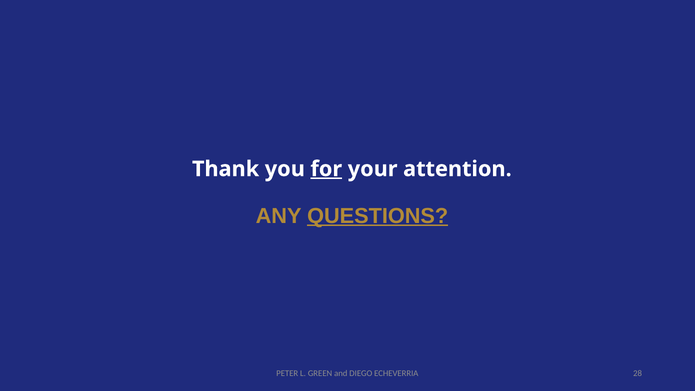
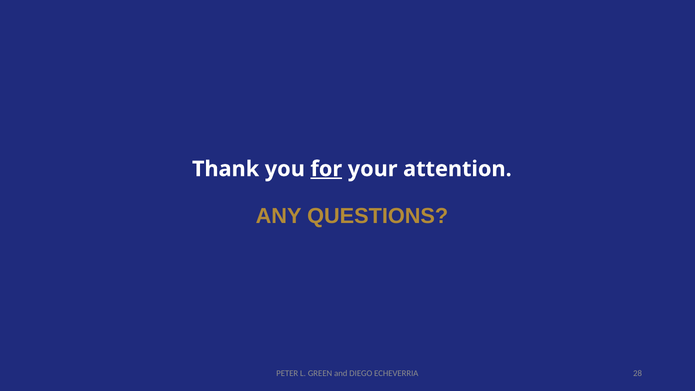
QUESTIONS underline: present -> none (378, 216)
